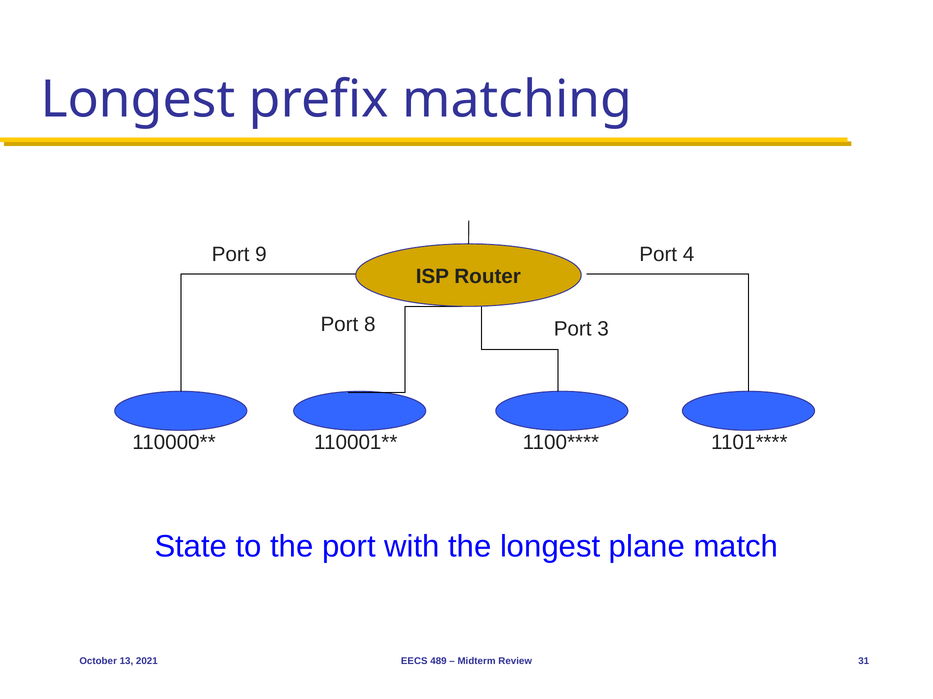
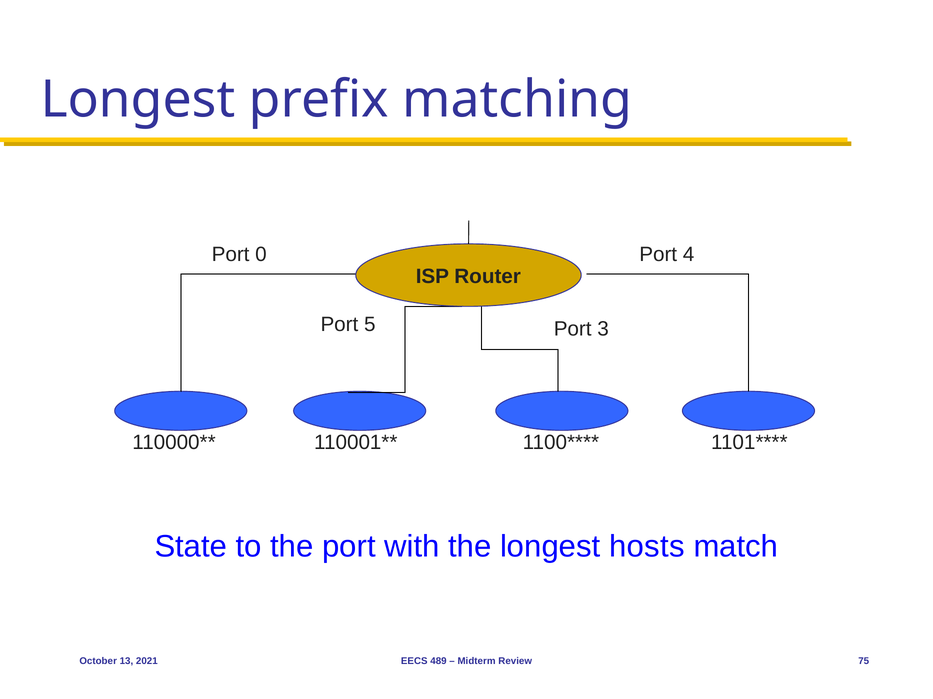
9: 9 -> 0 (261, 255)
8: 8 -> 5 (370, 325)
plane: plane -> hosts (647, 547)
31: 31 -> 75 (864, 662)
